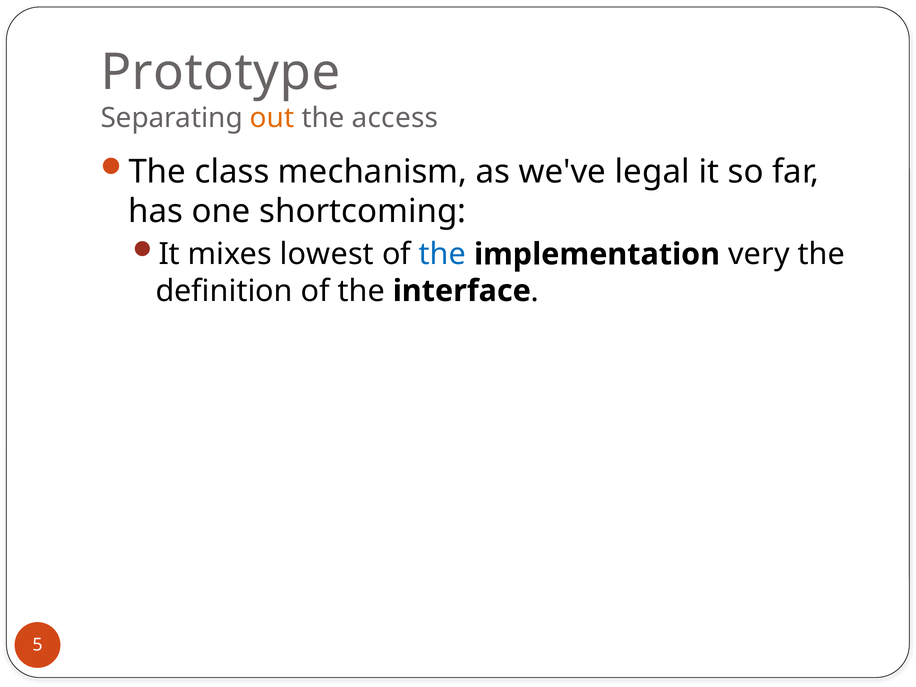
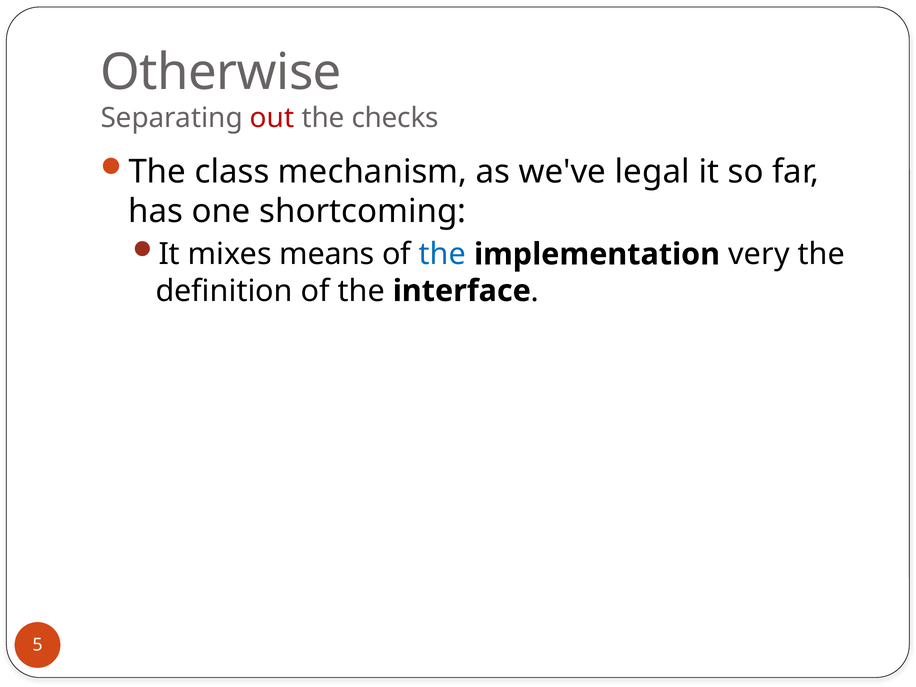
Prototype: Prototype -> Otherwise (221, 72)
out colour: orange -> red (272, 118)
access: access -> checks (395, 118)
lowest: lowest -> means (327, 254)
